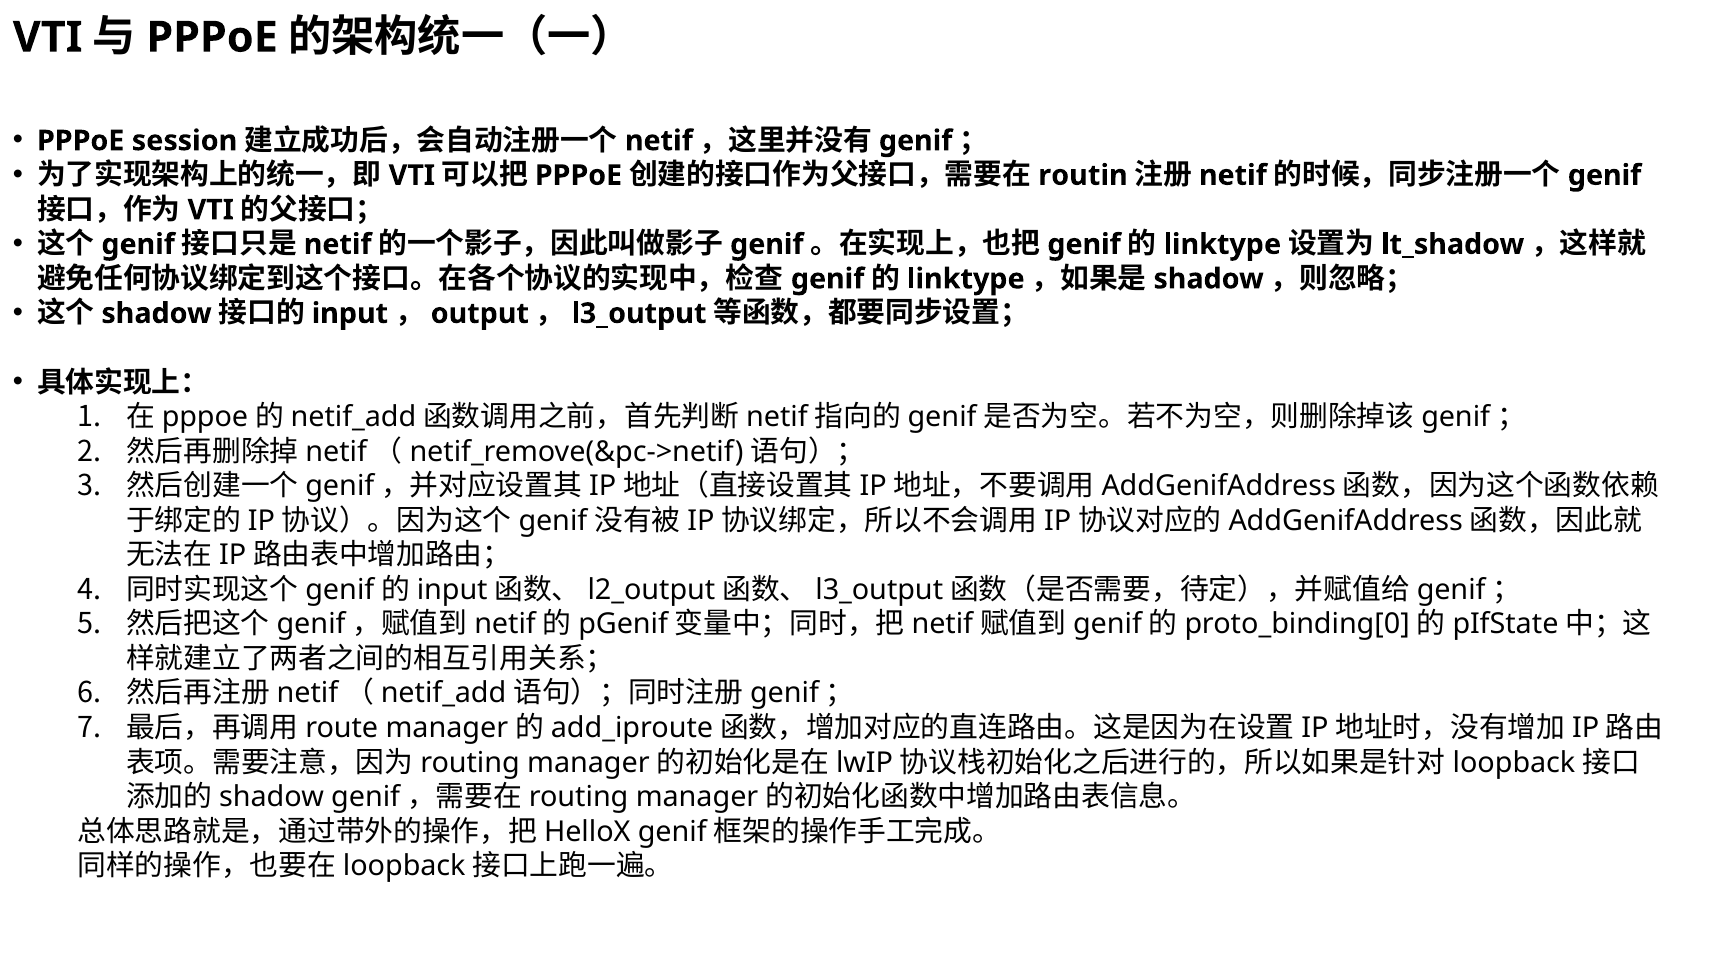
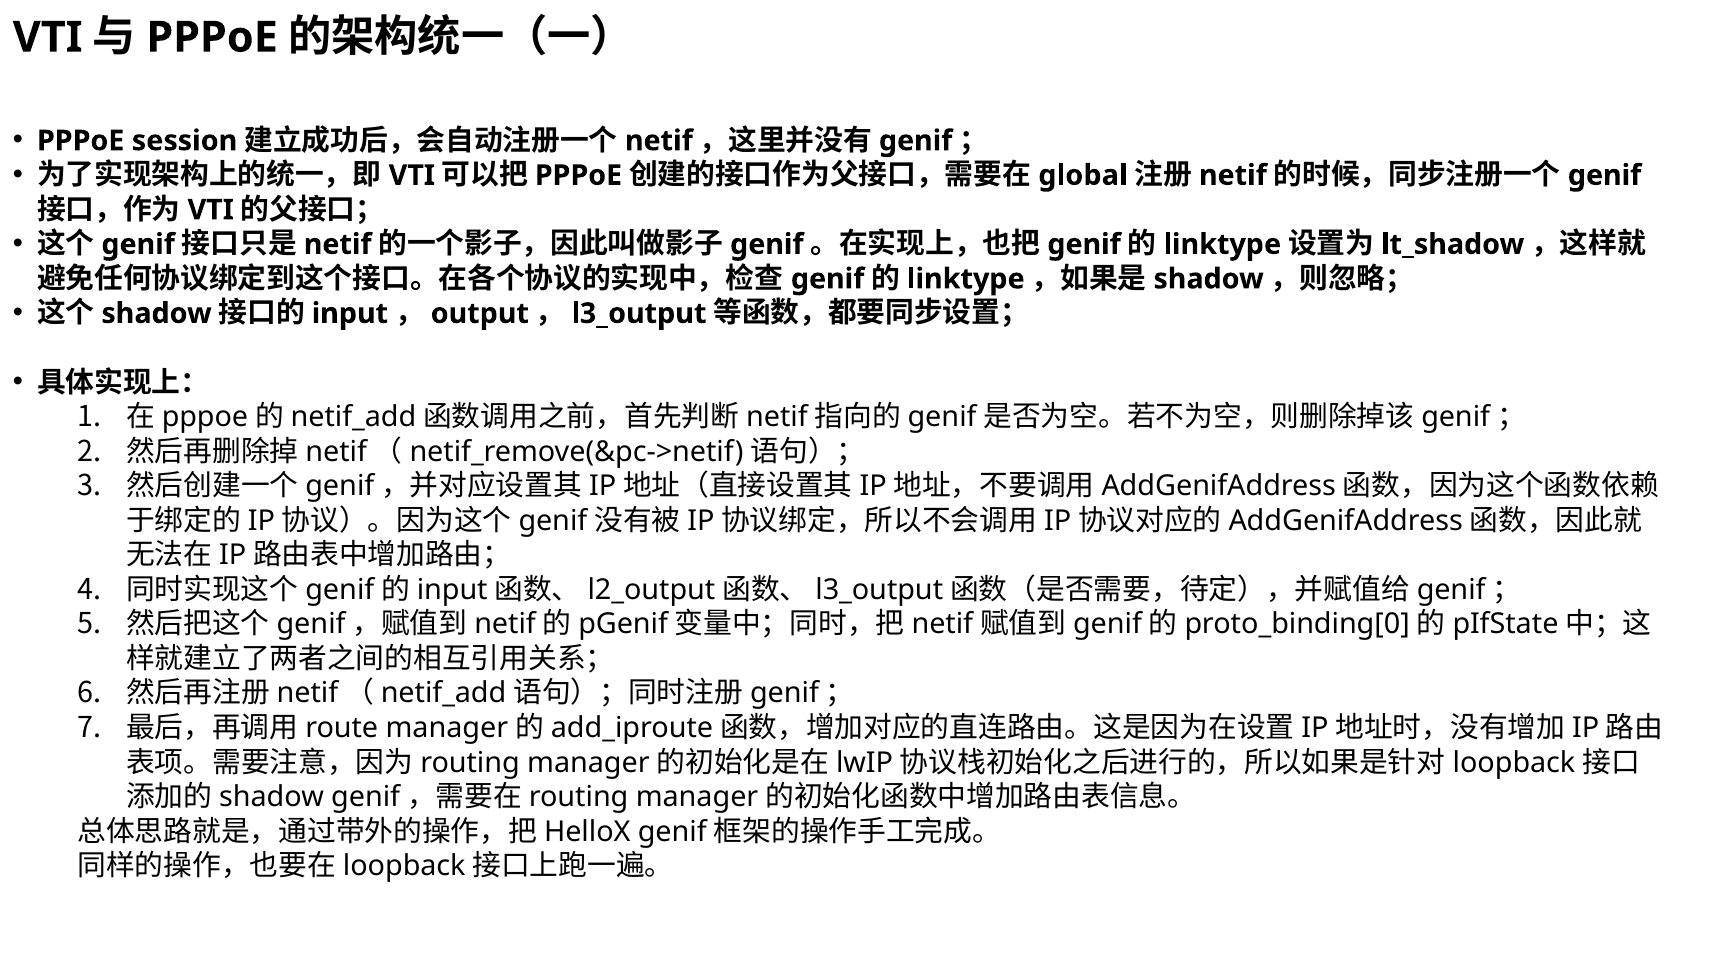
routin: routin -> global (1083, 175)
